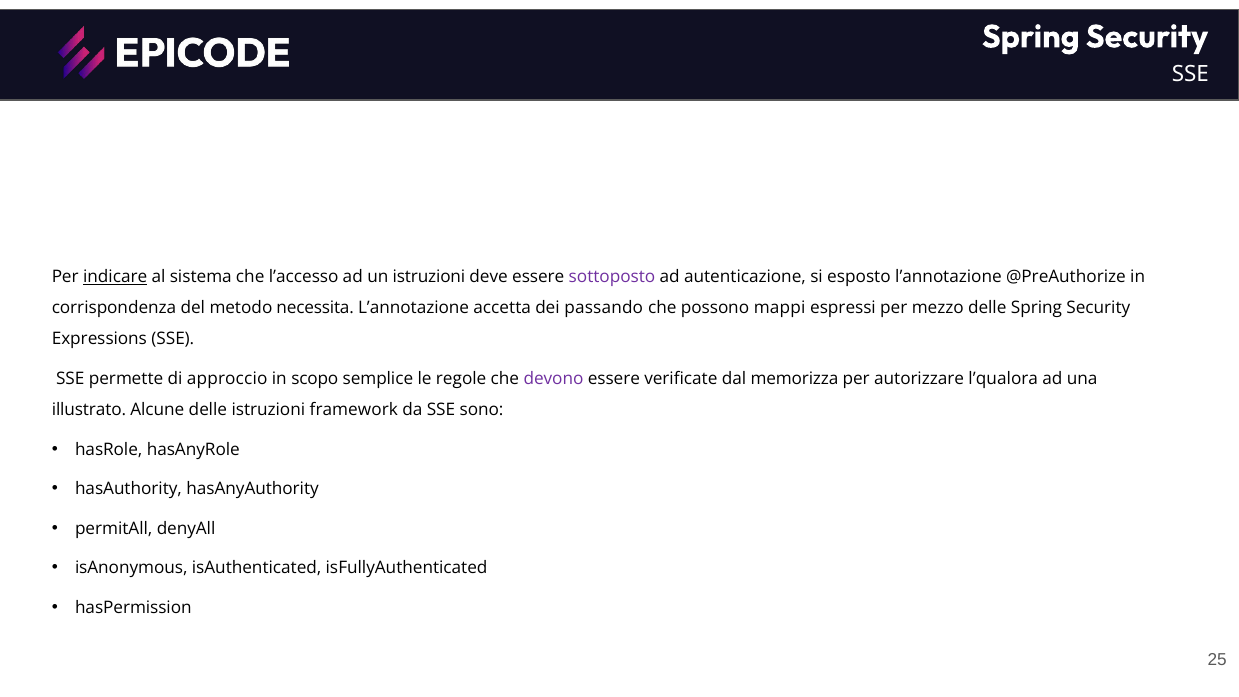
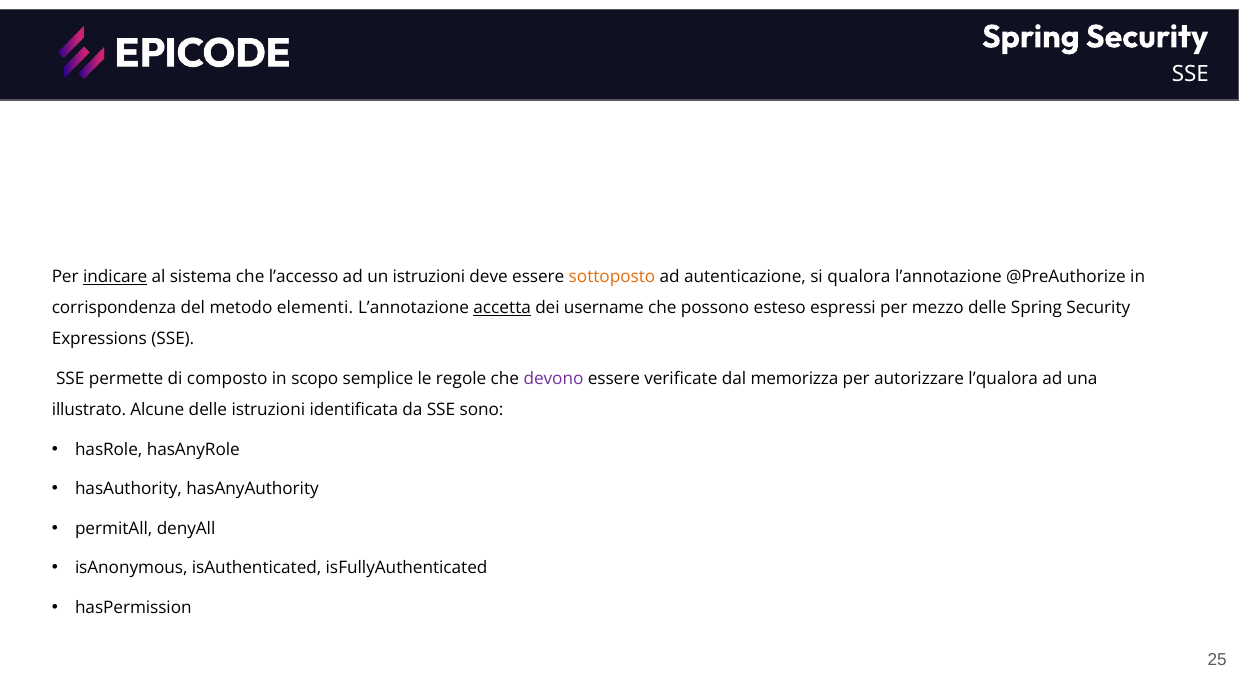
sottoposto colour: purple -> orange (612, 277)
esposto: esposto -> qualora (859, 277)
necessita: necessita -> elementi (315, 308)
accetta underline: none -> present (502, 308)
passando: passando -> username (604, 308)
mappi: mappi -> esteso (780, 308)
approccio: approccio -> composto (227, 379)
framework: framework -> identificata (354, 410)
